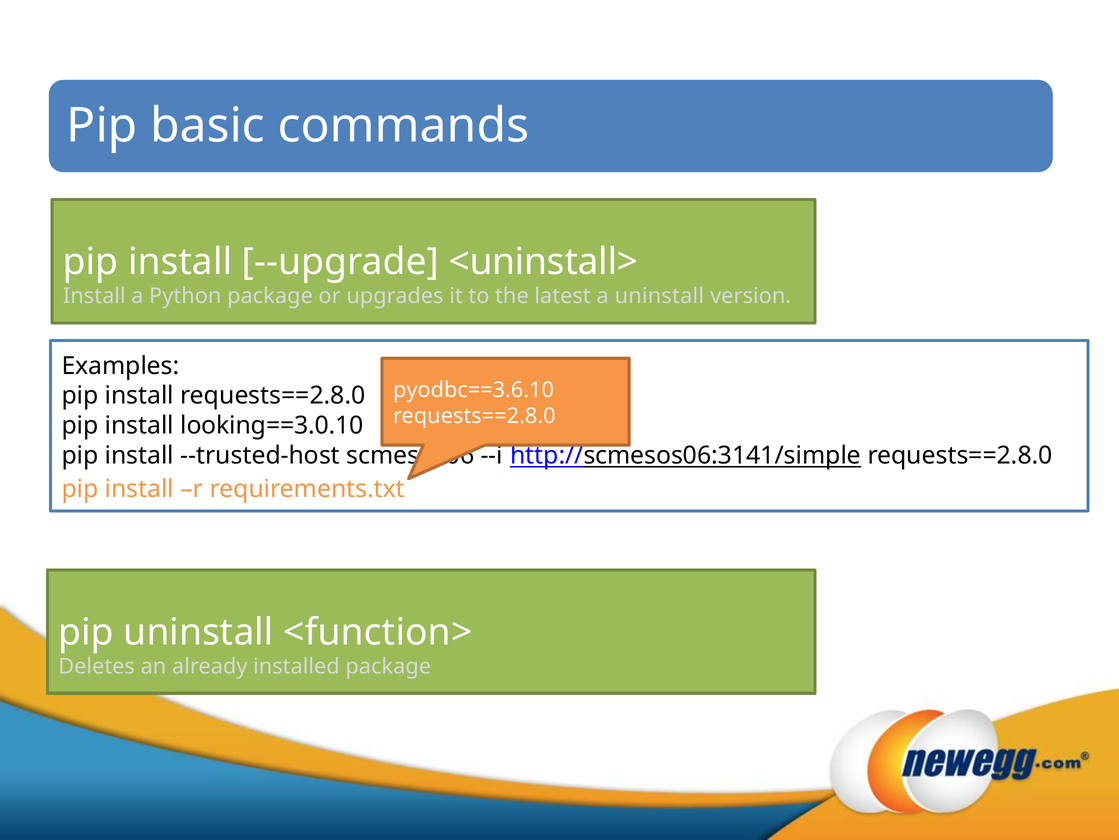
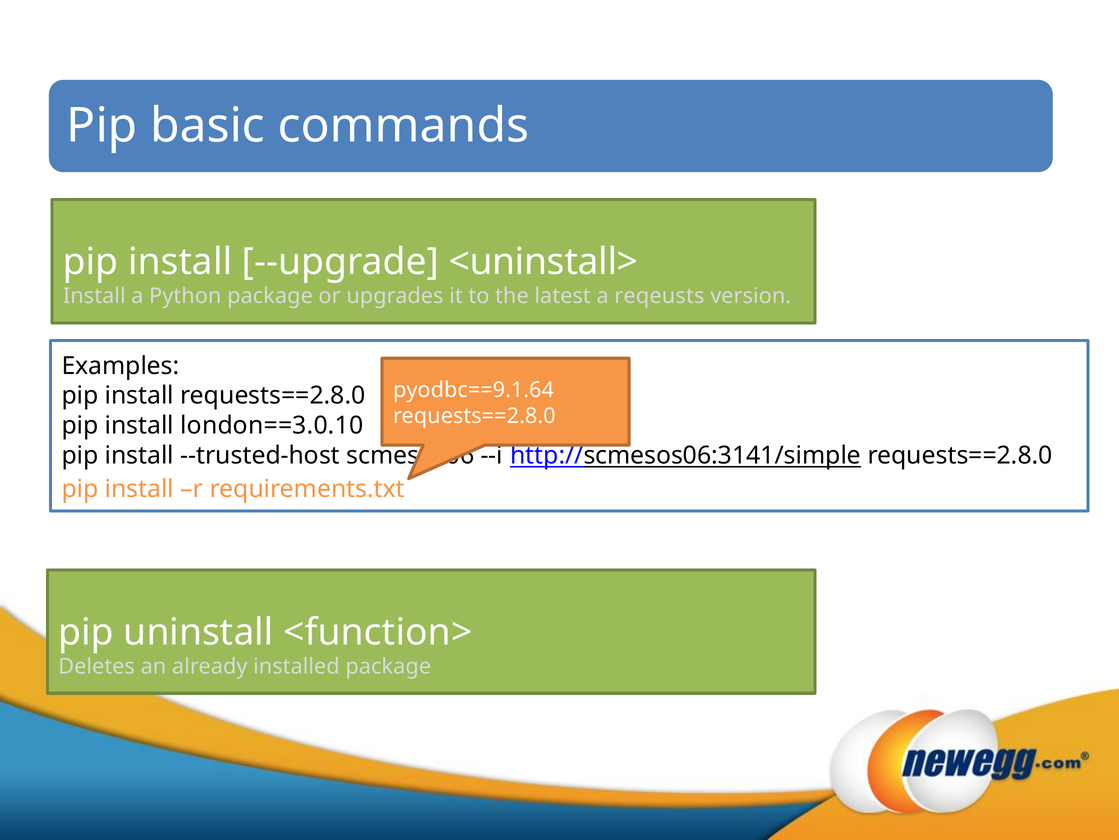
a uninstall: uninstall -> reqeusts (659, 296)
pyodbc==3.6.10: pyodbc==3.6.10 -> pyodbc==9.1.64 (474, 390)
looking==3.0.10: looking==3.0.10 -> london==3.0.10 (272, 425)
